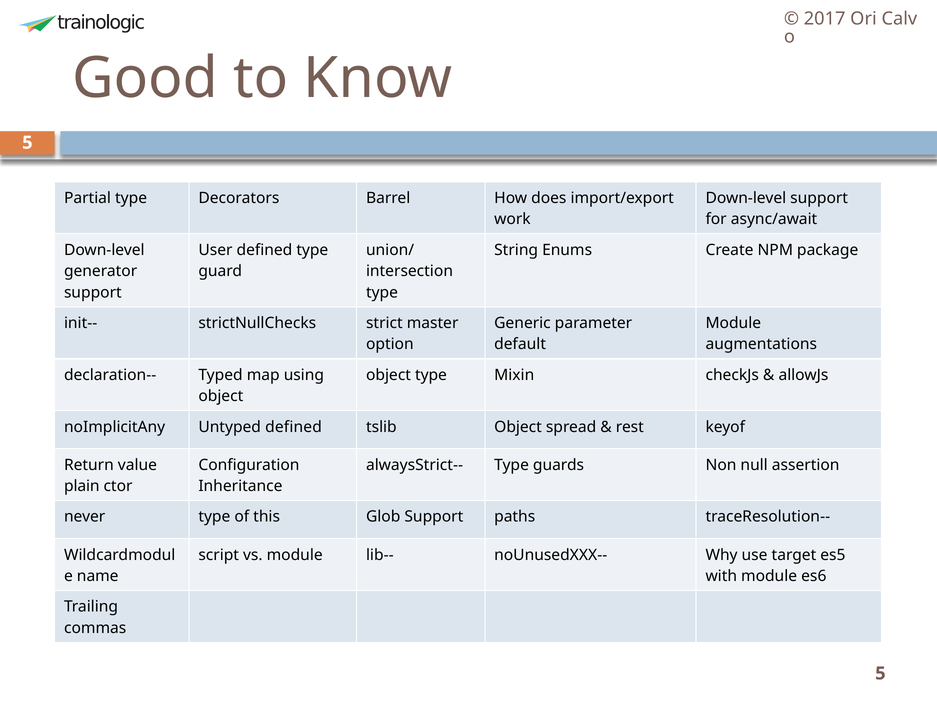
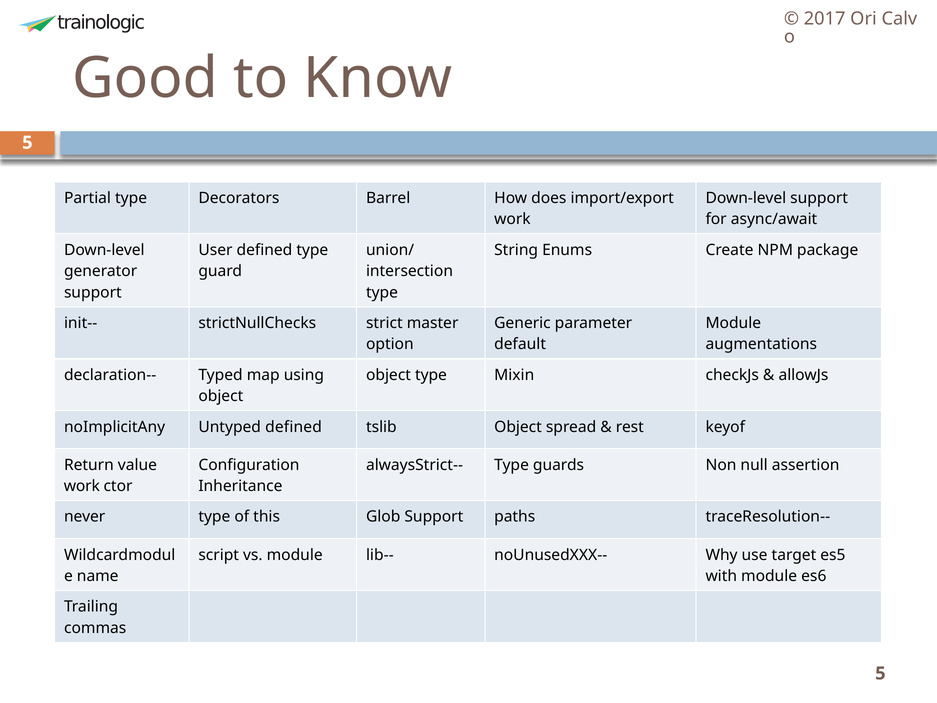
plain: plain -> work (82, 486)
